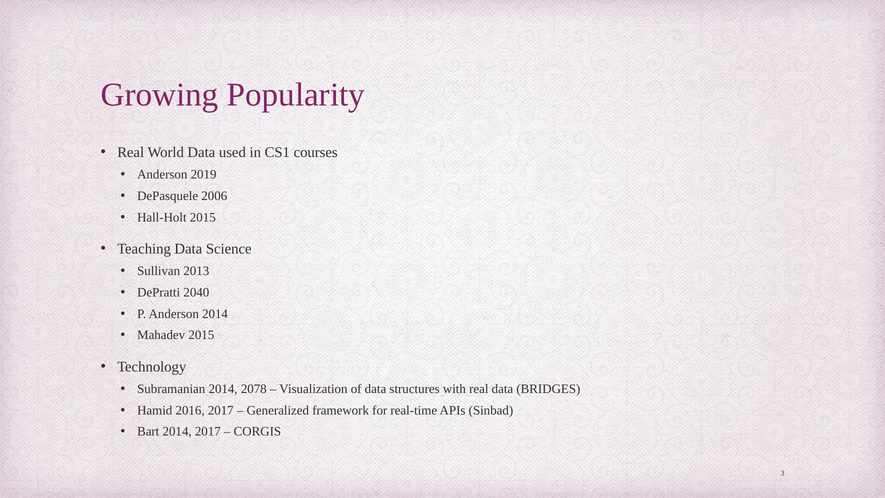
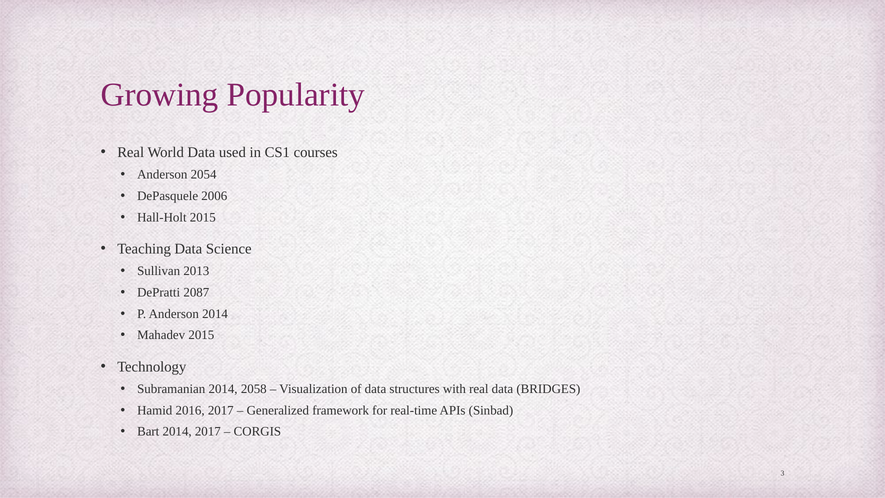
2019: 2019 -> 2054 (204, 175)
2040: 2040 -> 2087 (196, 292)
2078: 2078 -> 2058 (254, 389)
